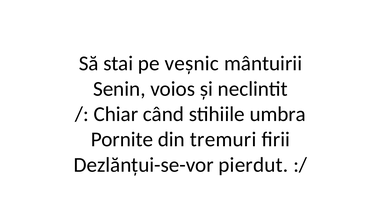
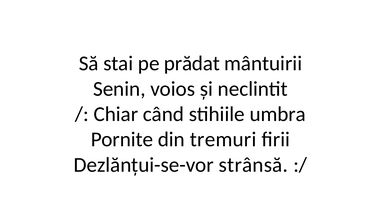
veșnic: veșnic -> prădat (192, 64)
pierdut: pierdut -> strânsă (253, 165)
